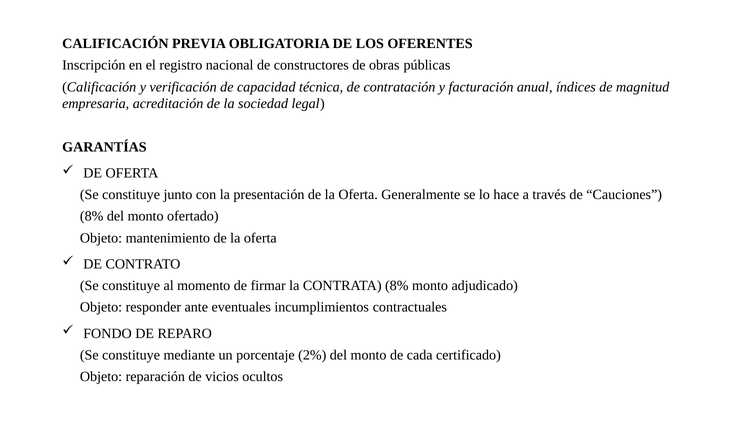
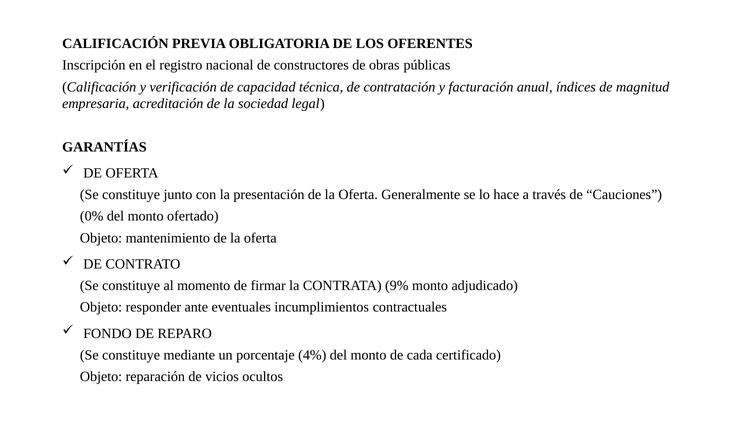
8%: 8% -> 0% (92, 217)
CONTRATA 8%: 8% -> 9% (397, 286)
2%: 2% -> 4% (312, 356)
